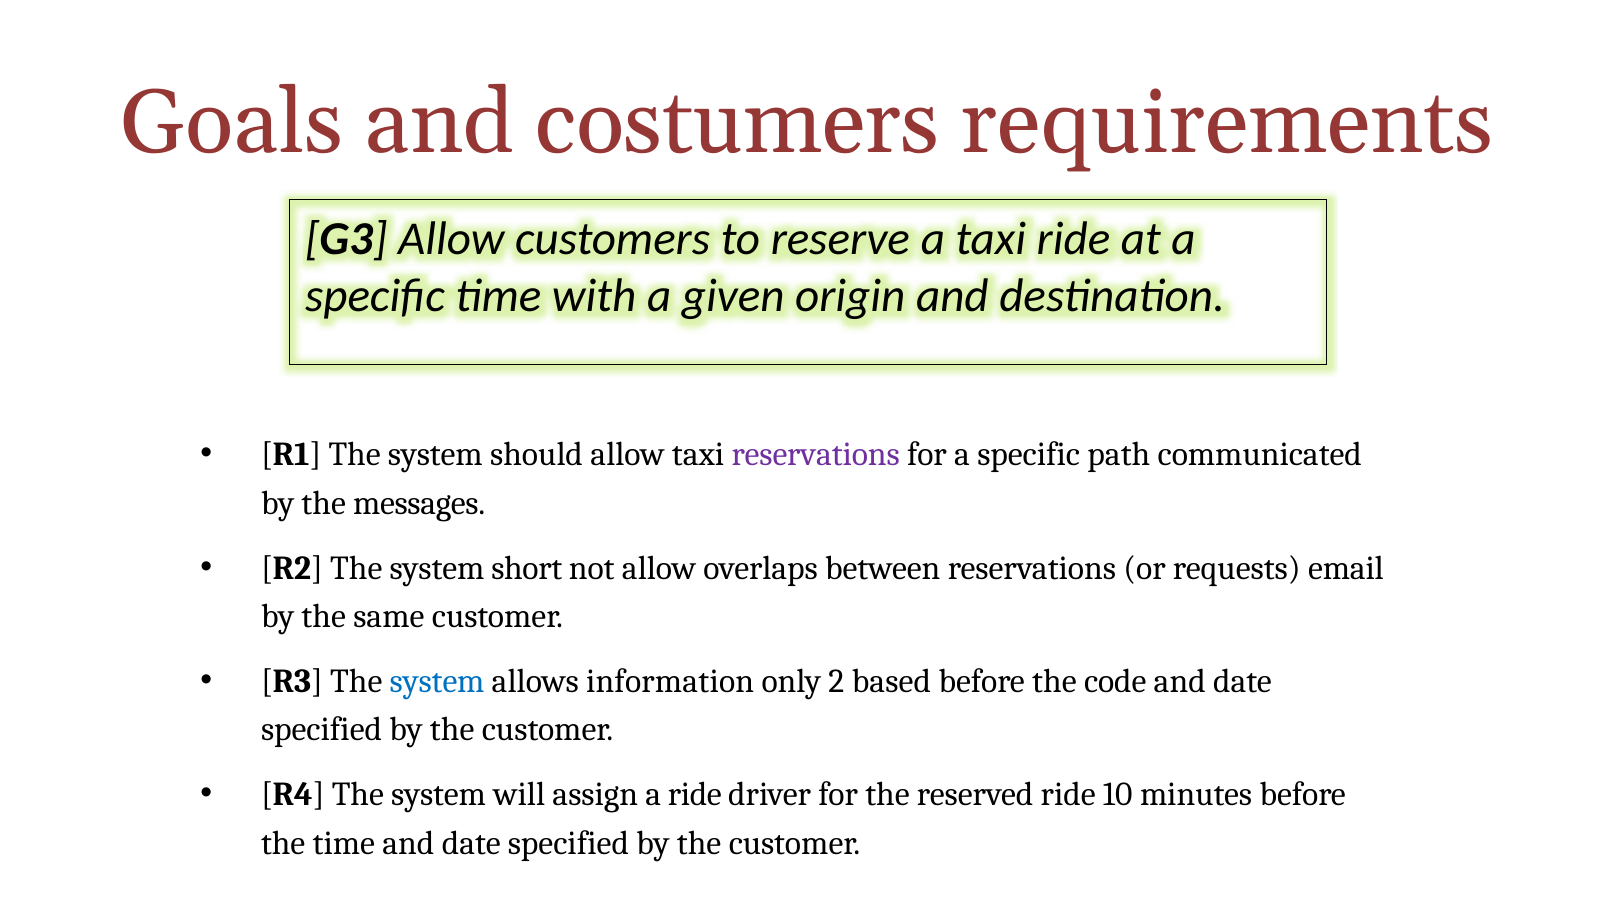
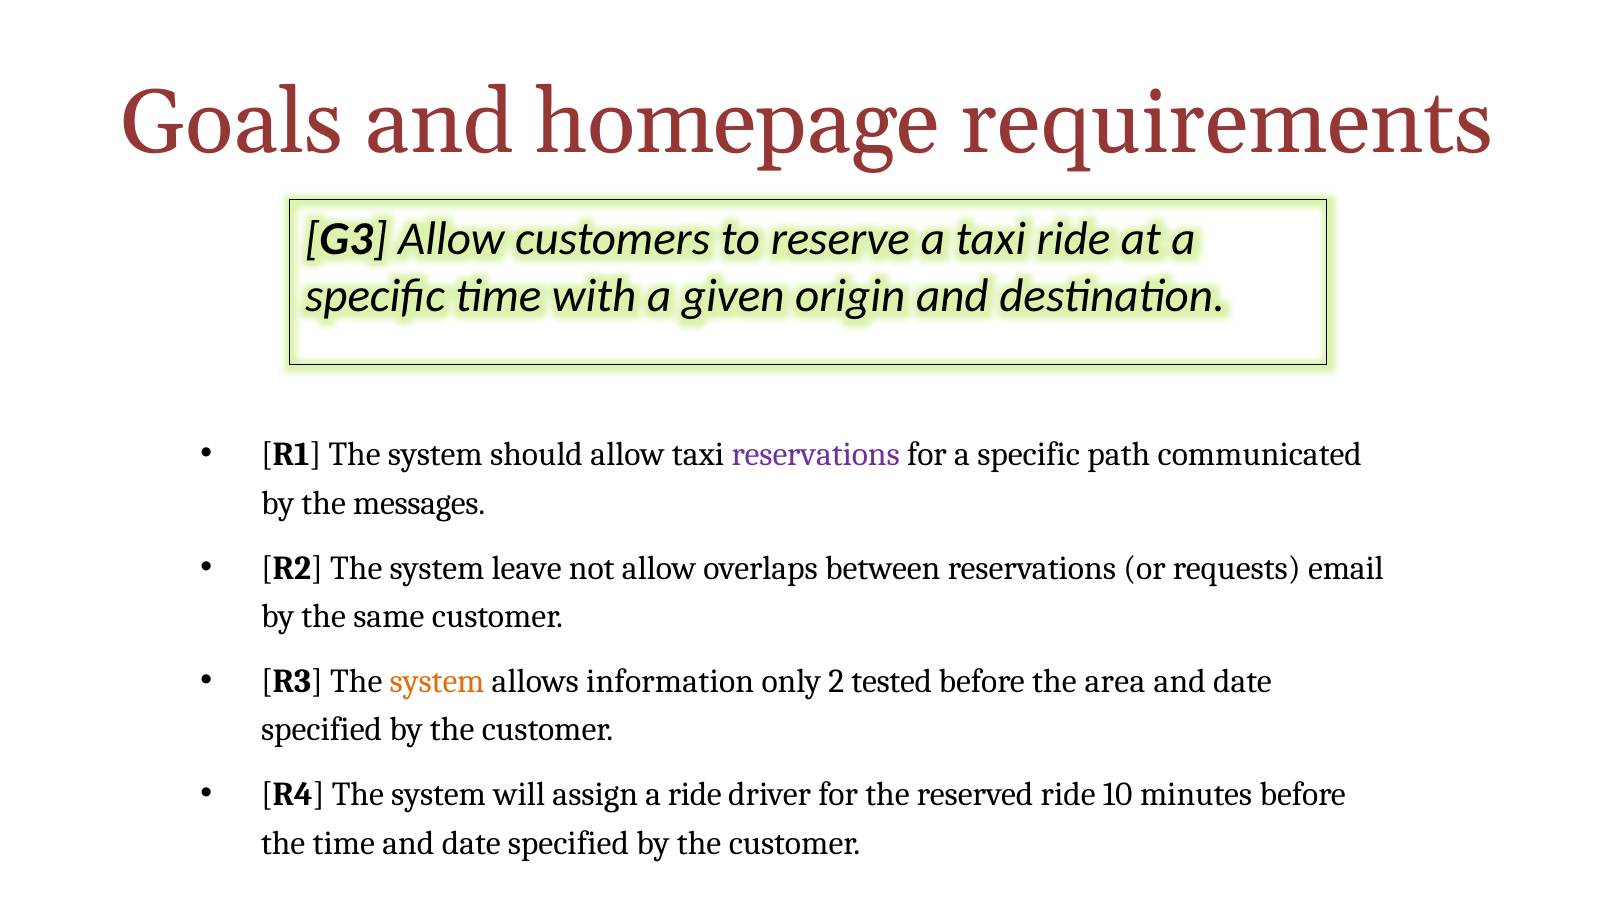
costumers: costumers -> homepage (738, 123)
short: short -> leave (527, 568)
system colour: blue -> orange (437, 682)
based: based -> tested (892, 682)
code: code -> area (1115, 682)
